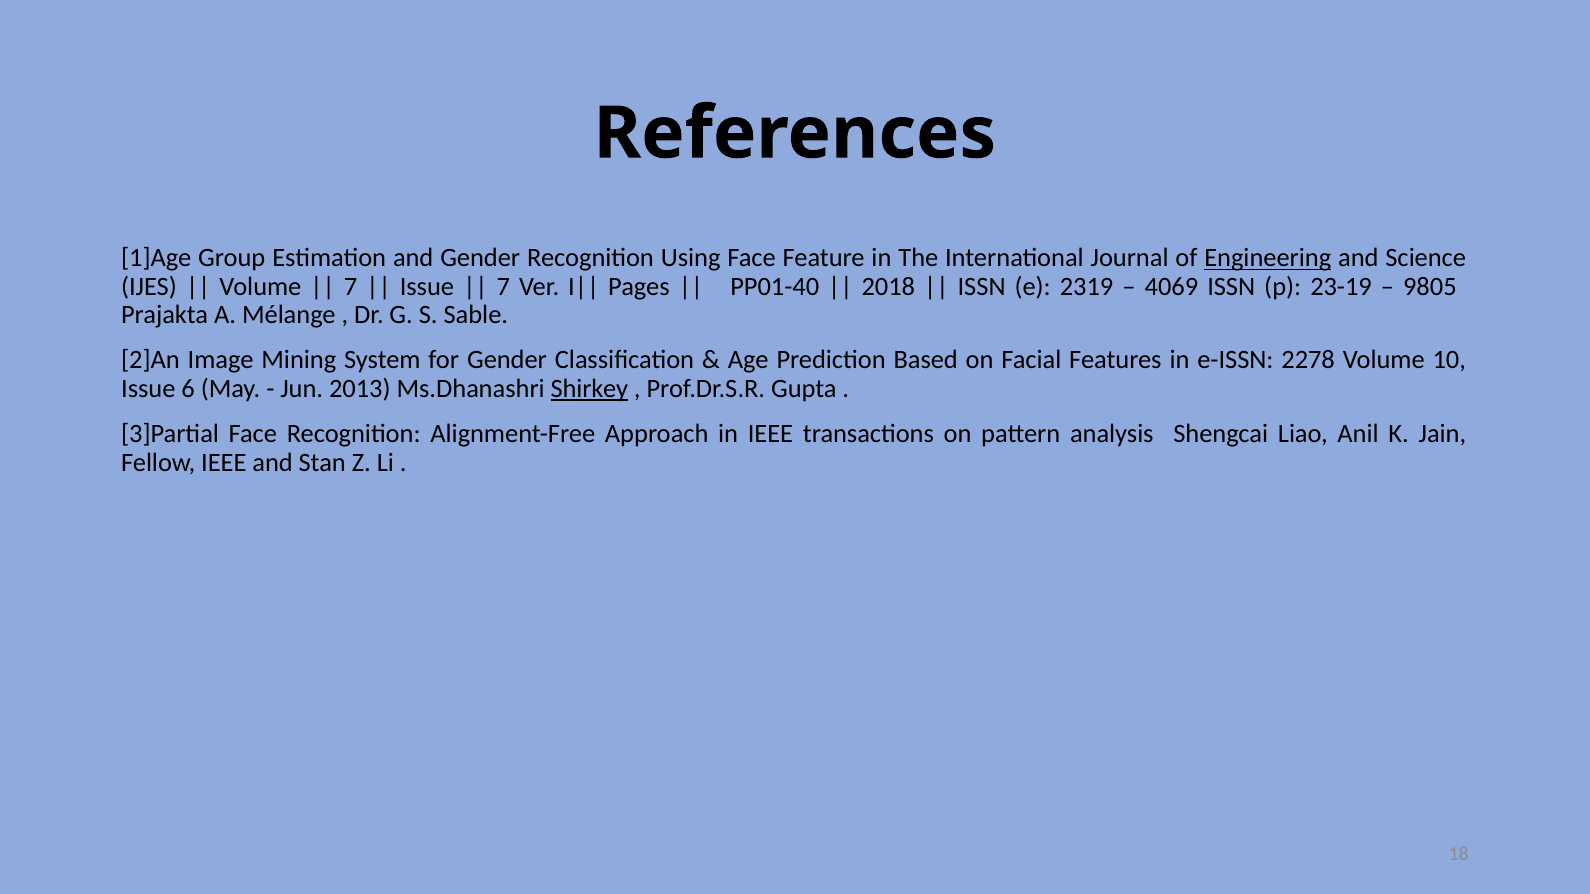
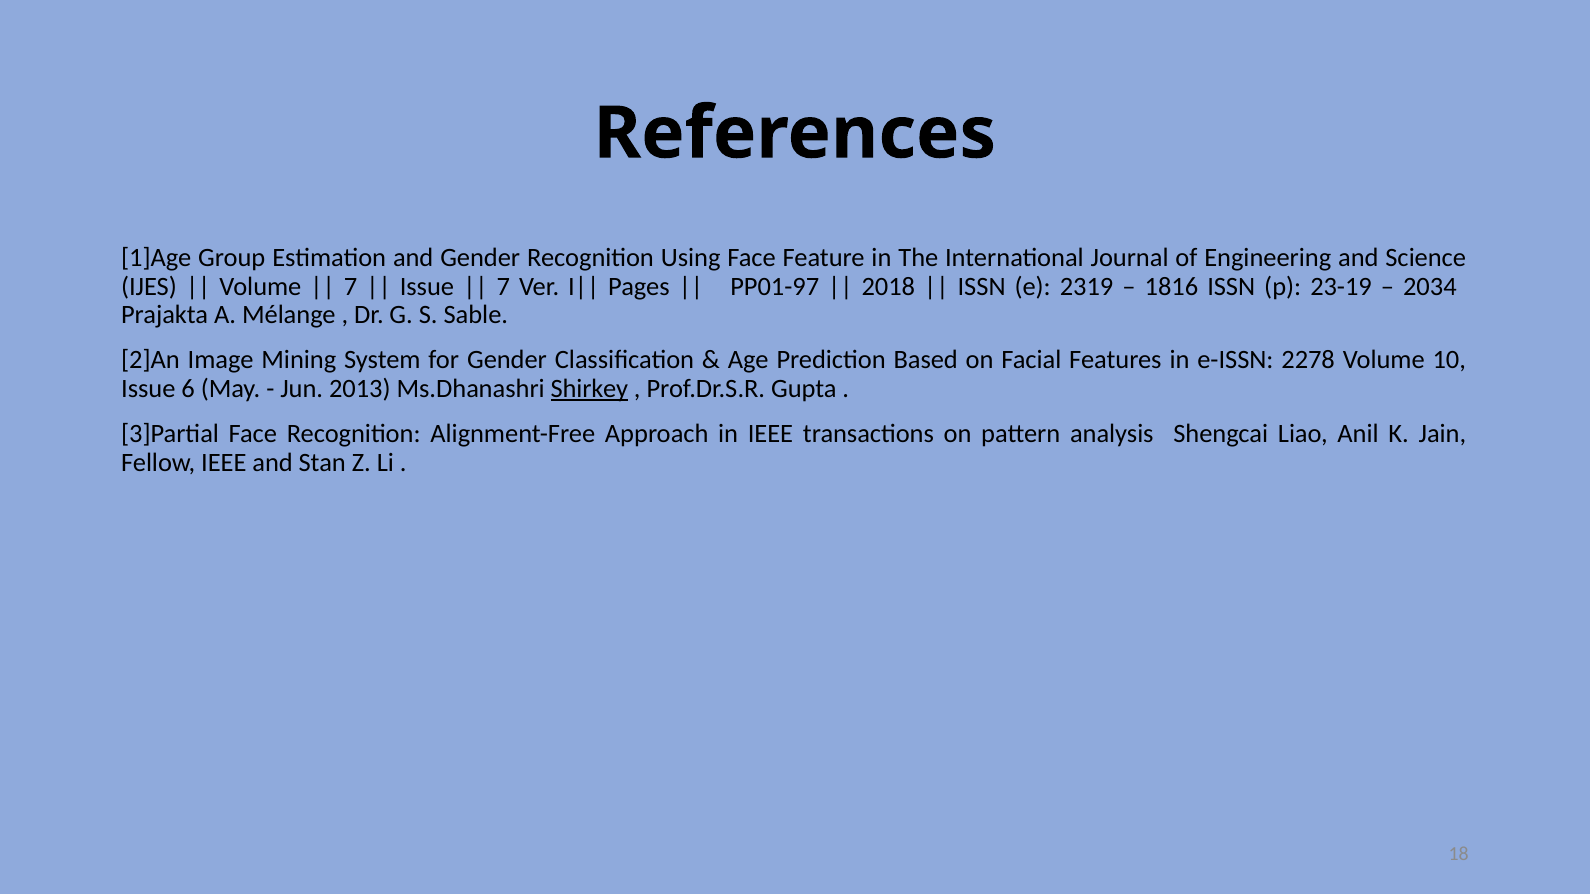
Engineering underline: present -> none (1268, 258)
PP01-40: PP01-40 -> PP01-97 (775, 287)
4069: 4069 -> 1816 (1171, 287)
9805: 9805 -> 2034 (1430, 287)
